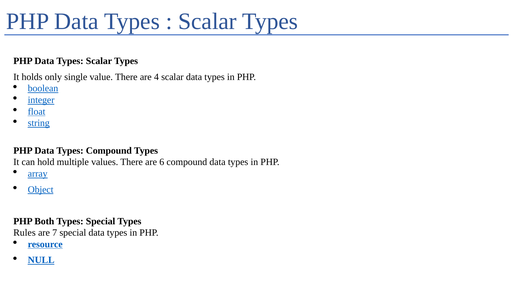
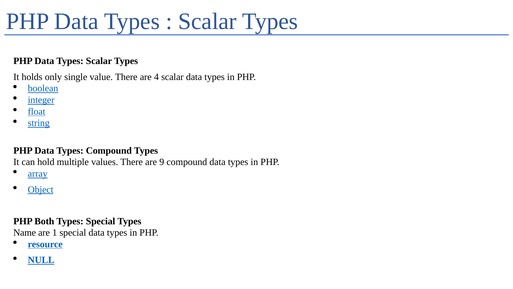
6: 6 -> 9 (162, 162)
Rules: Rules -> Name (25, 232)
7: 7 -> 1 (55, 232)
